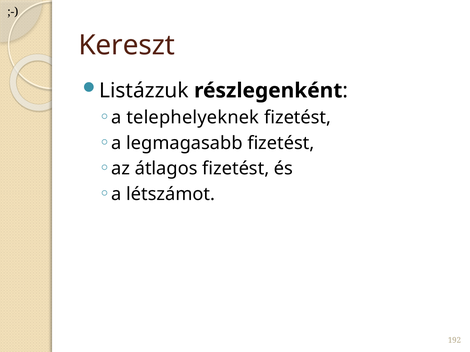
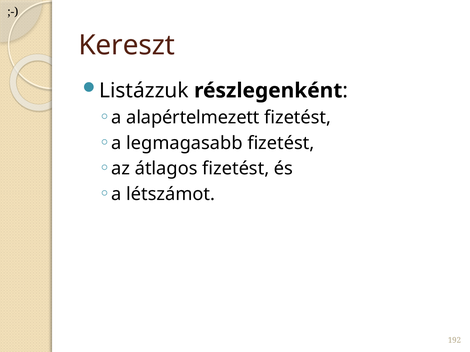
telephelyeknek: telephelyeknek -> alapértelmezett (193, 118)
